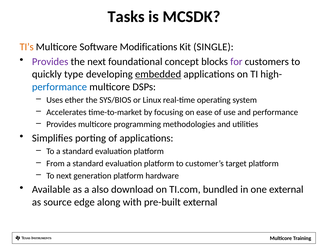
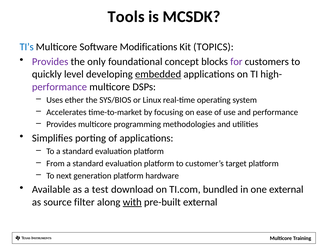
Tasks: Tasks -> Tools (126, 17)
TI’s colour: orange -> blue (27, 47)
SINGLE: SINGLE -> TOPICS (213, 47)
the next: next -> only (96, 62)
type: type -> level (74, 74)
performance colour: blue -> purple (60, 87)
also: also -> test (100, 190)
edge: edge -> filter (84, 202)
with underline: none -> present (132, 202)
